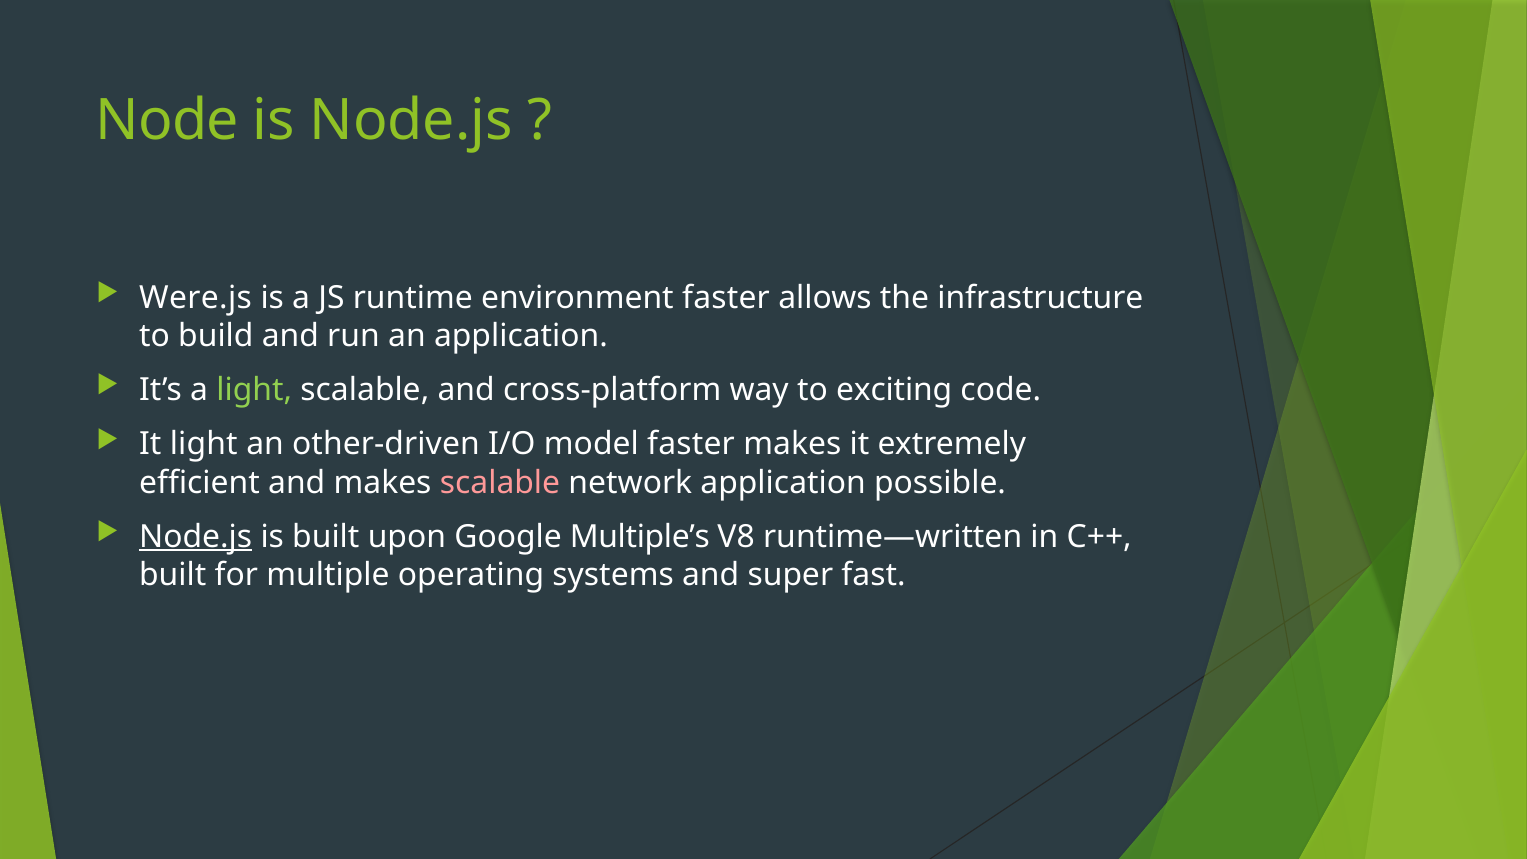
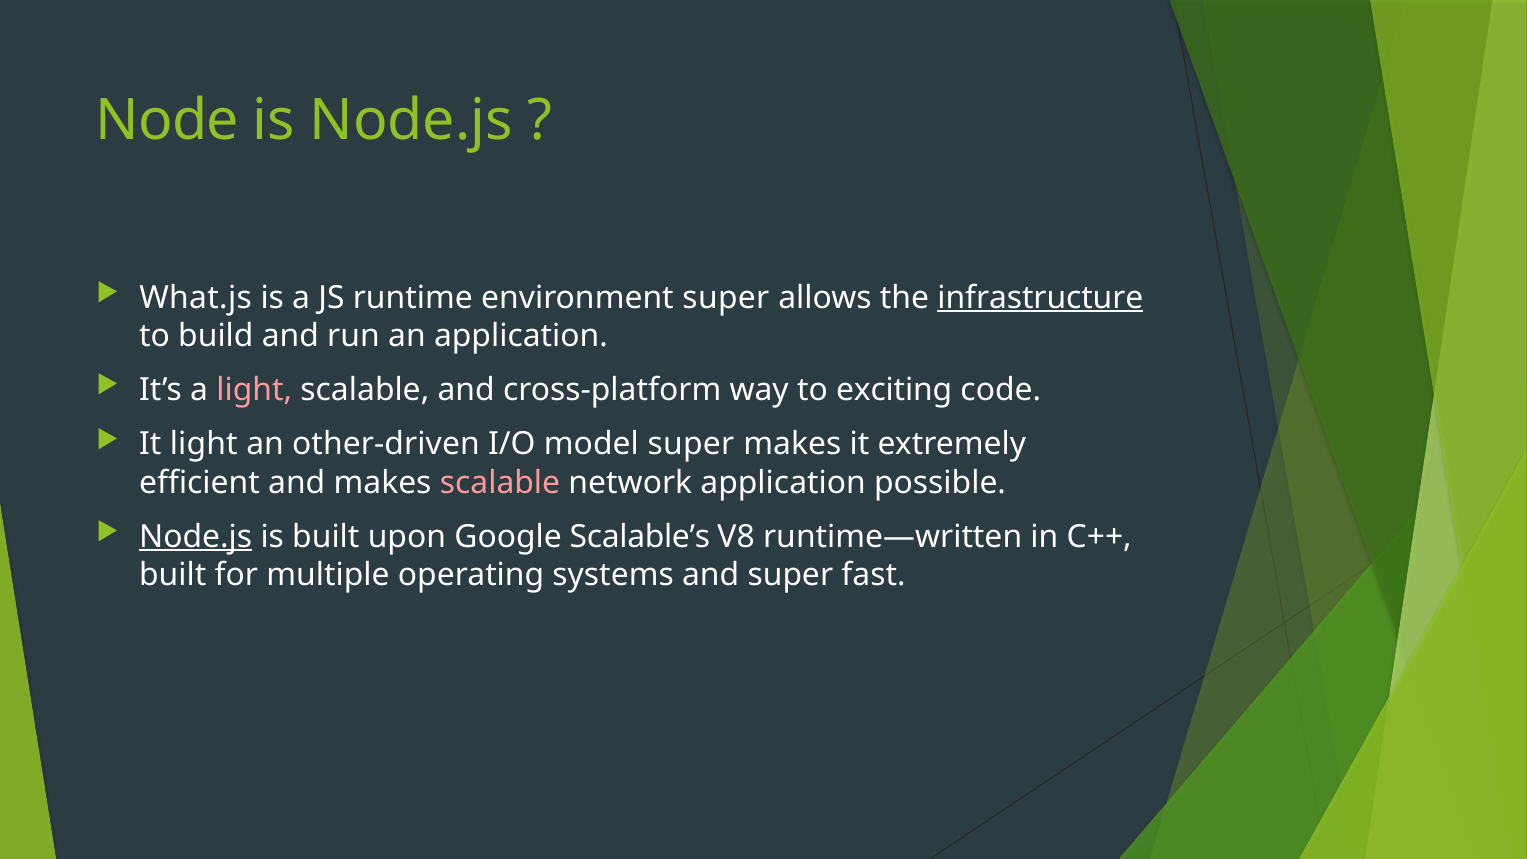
Were.js: Were.js -> What.js (196, 298)
environment faster: faster -> super (726, 298)
infrastructure underline: none -> present (1040, 298)
light colour: light green -> pink (254, 390)
model faster: faster -> super (691, 444)
Multiple’s: Multiple’s -> Scalable’s (640, 537)
